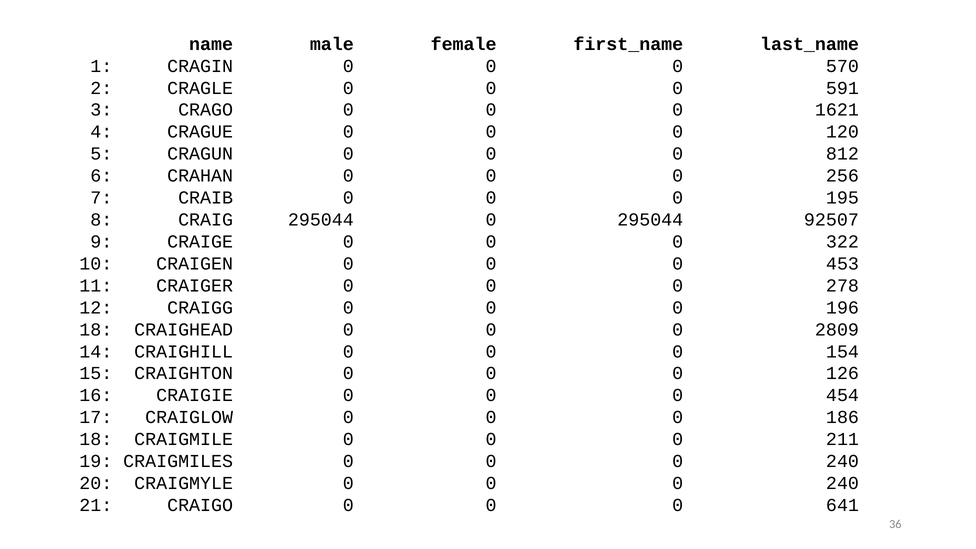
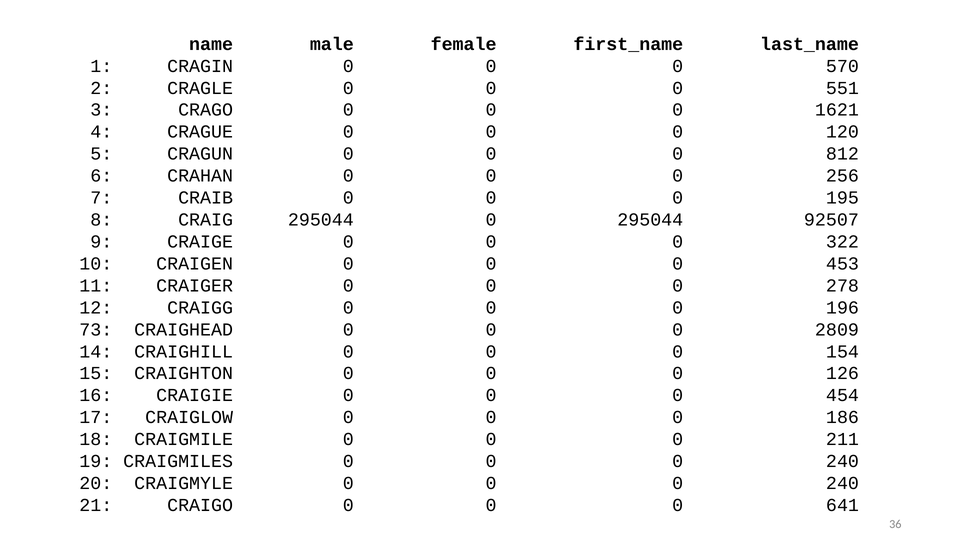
591: 591 -> 551 (842, 88)
18: 18 -> 73 (96, 330)
